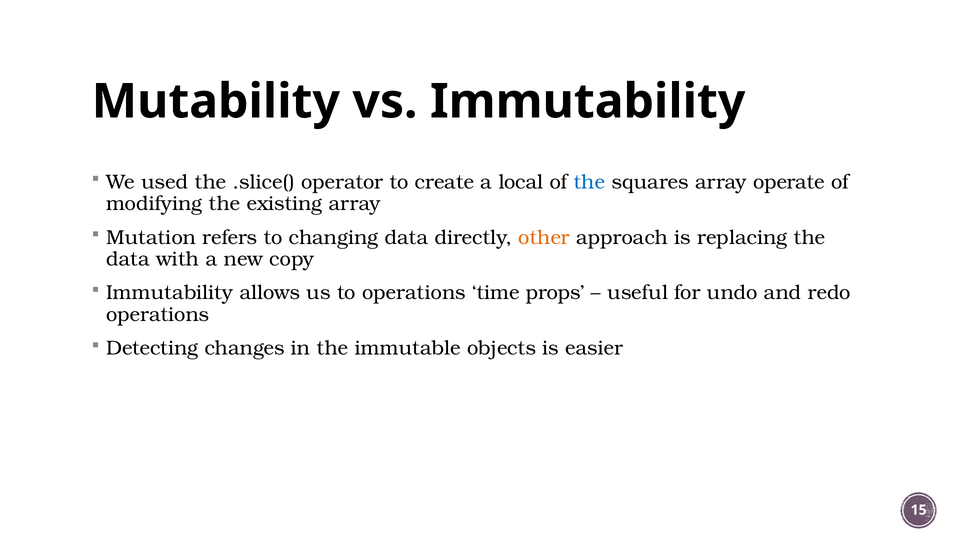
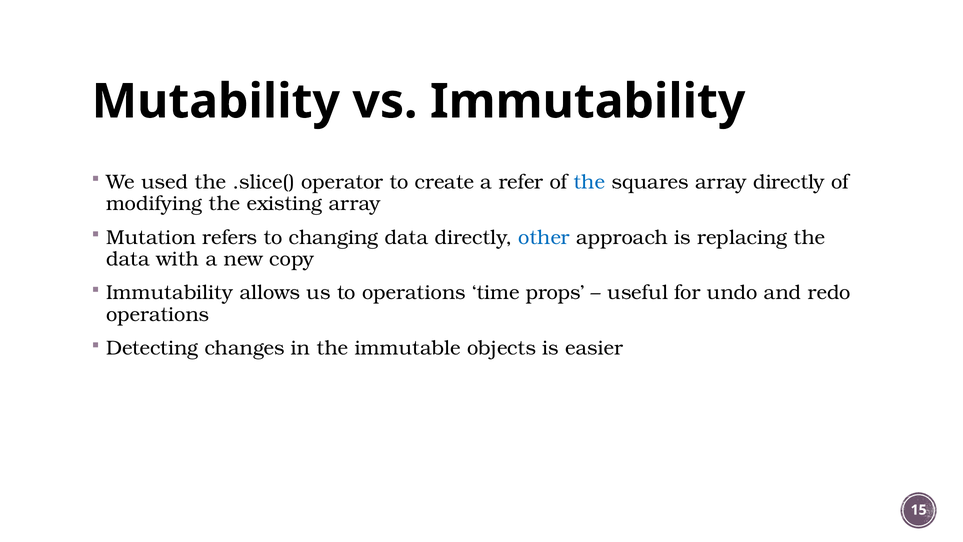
local: local -> refer (521, 182)
array operate: operate -> directly (789, 182)
other colour: orange -> blue (544, 237)
